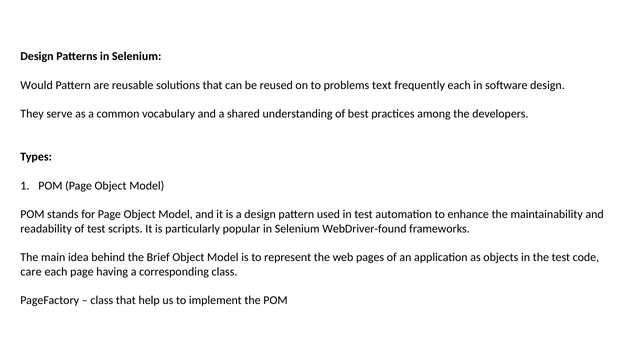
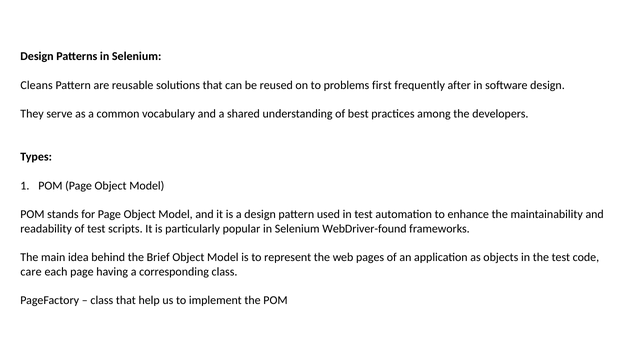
Would: Would -> Cleans (37, 85)
text: text -> first (382, 85)
frequently each: each -> after (459, 85)
